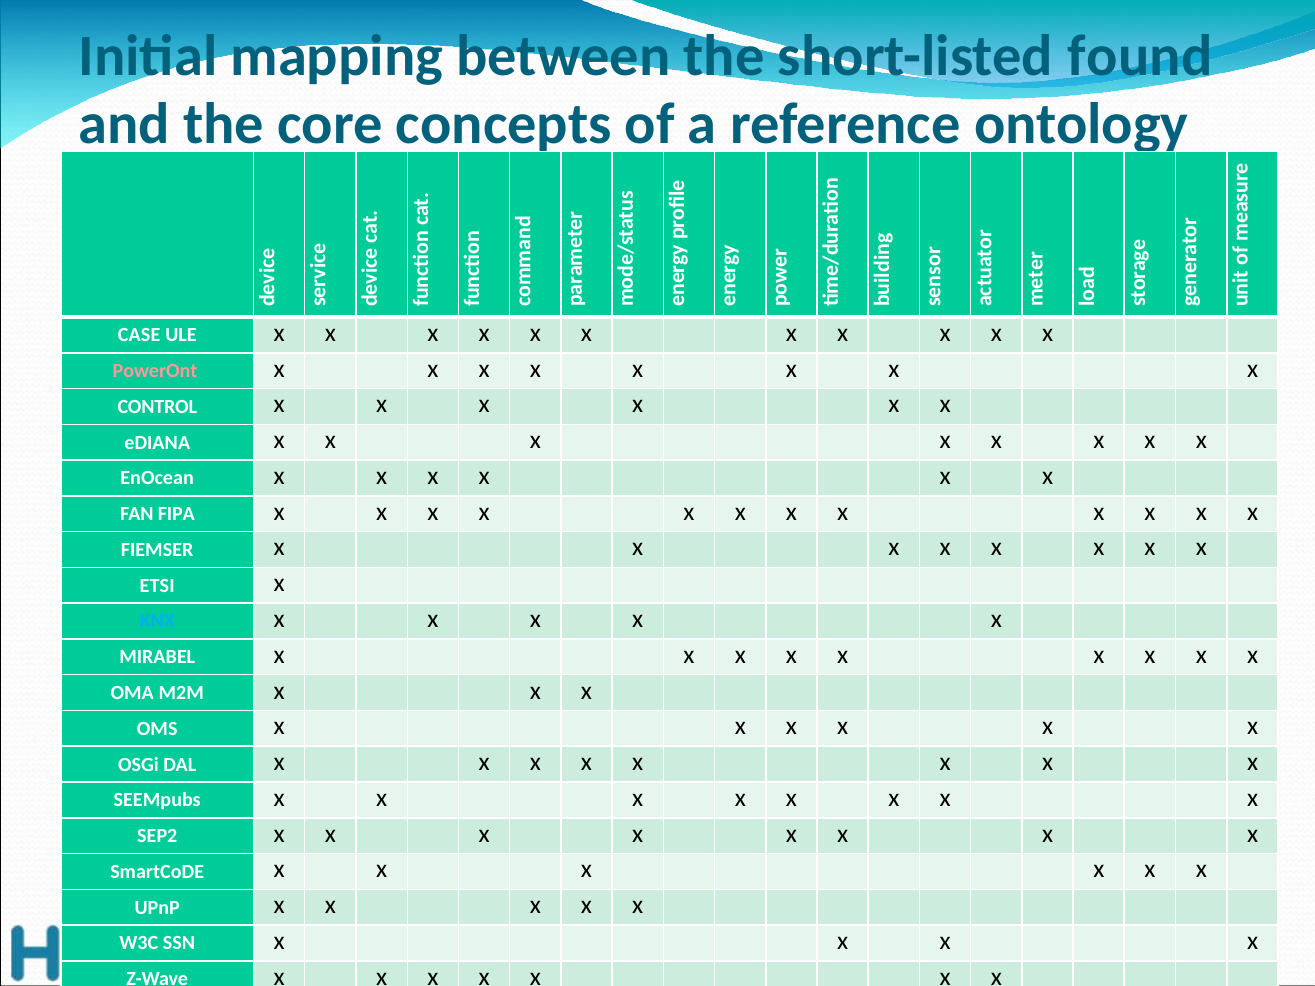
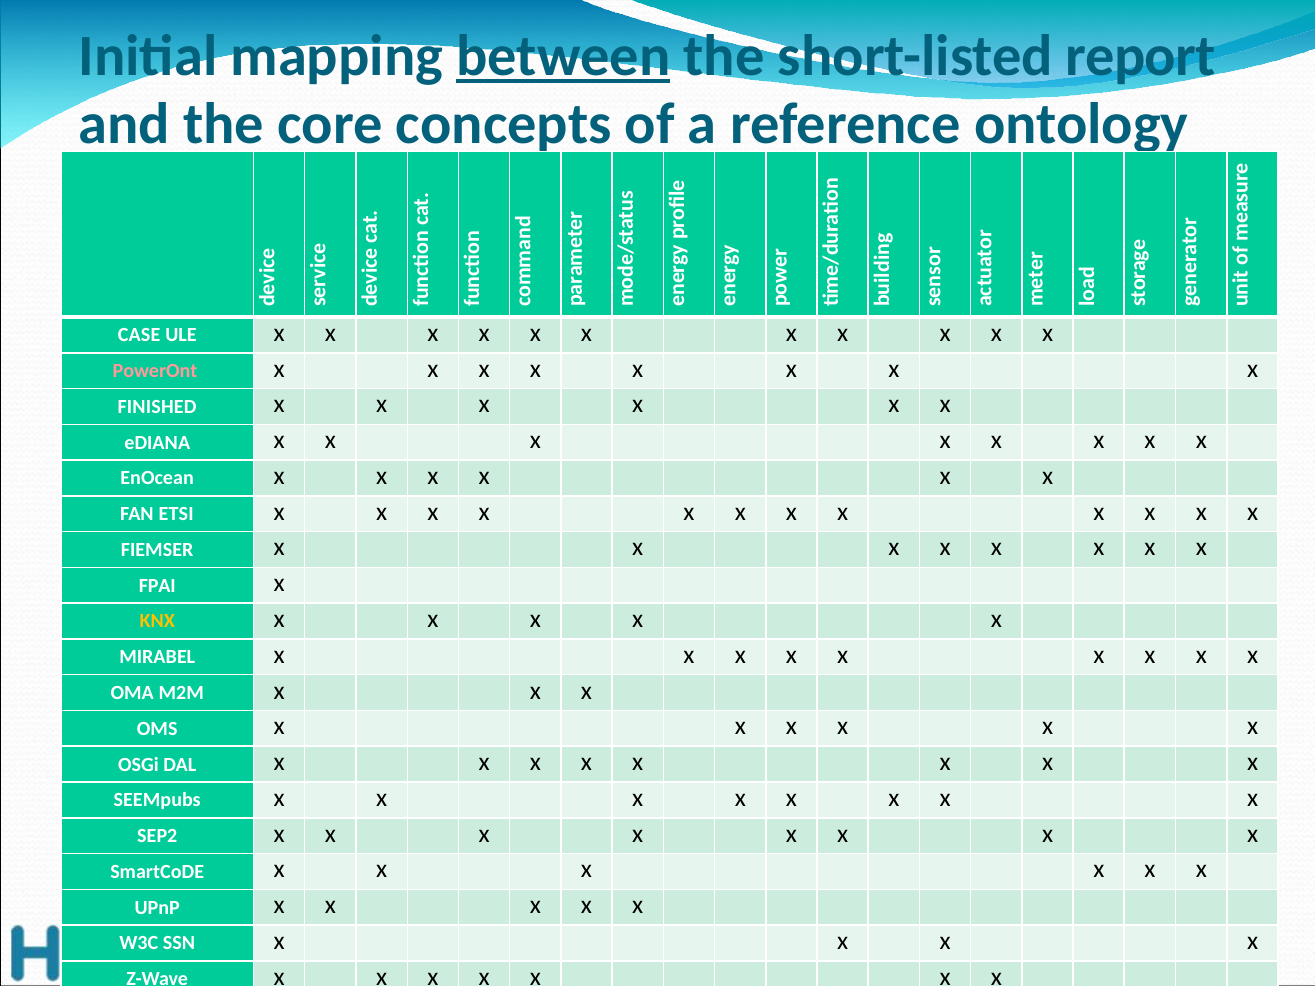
between underline: none -> present (563, 56)
found: found -> report (1141, 56)
CONTROL: CONTROL -> FINISHED (157, 407)
FIPA: FIPA -> ETSI (176, 514)
ETSI: ETSI -> FPAI (157, 586)
KNX colour: light blue -> yellow (157, 622)
